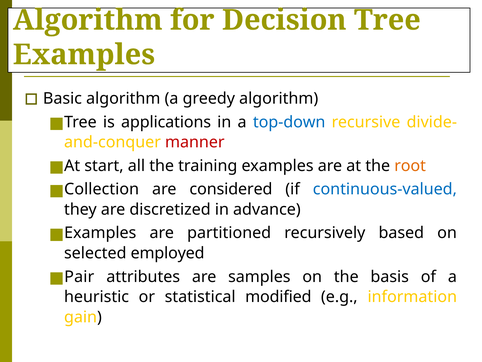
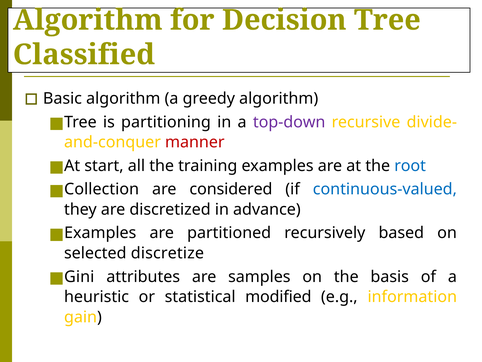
Examples: Examples -> Classified (84, 55)
applications: applications -> partitioning (166, 122)
top-down colour: blue -> purple (289, 122)
root colour: orange -> blue (410, 166)
employed: employed -> discretize (167, 253)
Pair: Pair -> Gini (79, 276)
